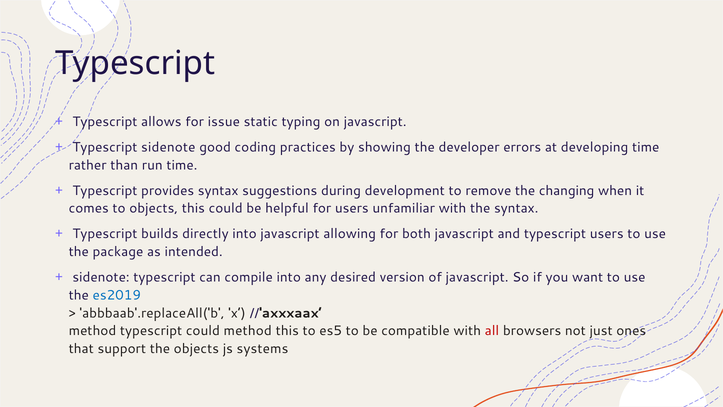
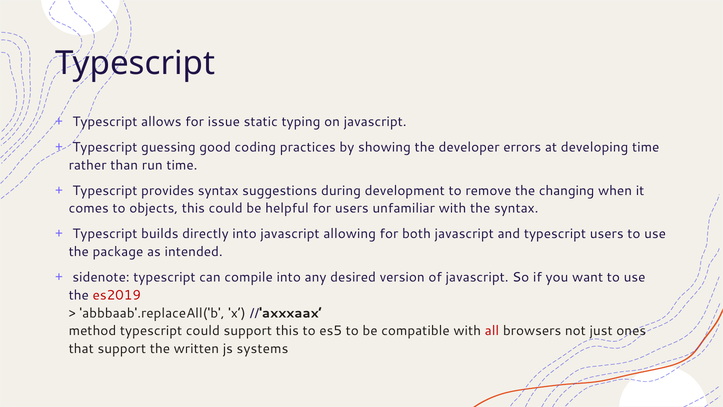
Typescript sidenote: sidenote -> guessing (168, 147)
es2019 colour: blue -> red (117, 295)
could method: method -> support (248, 331)
the objects: objects -> written (196, 349)
